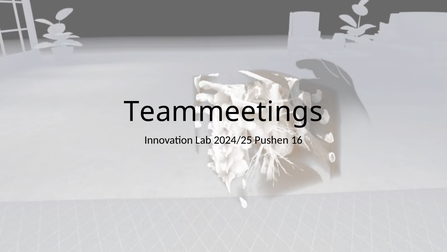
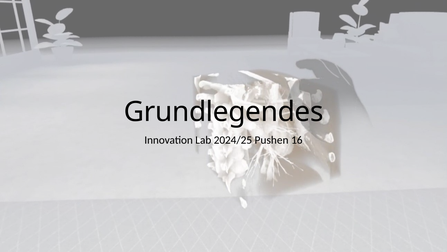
Teammeetings: Teammeetings -> Grundlegendes (224, 112)
